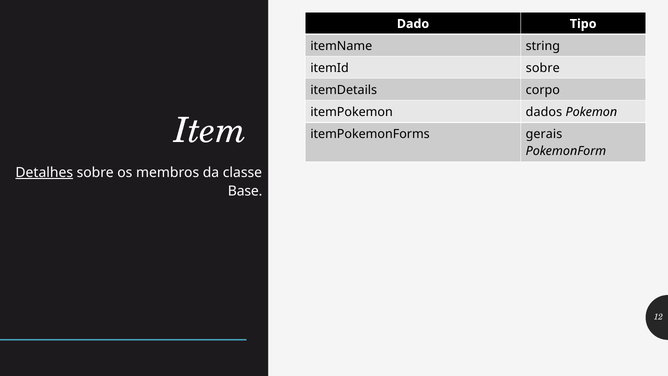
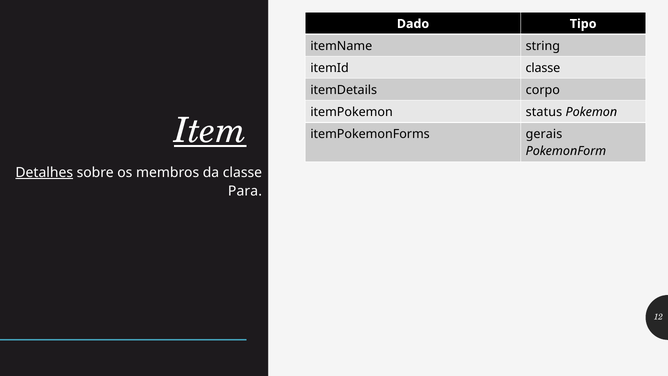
itemId sobre: sobre -> classe (543, 68)
dados: dados -> status (544, 112)
Item underline: none -> present (210, 131)
Base: Base -> Para (245, 191)
